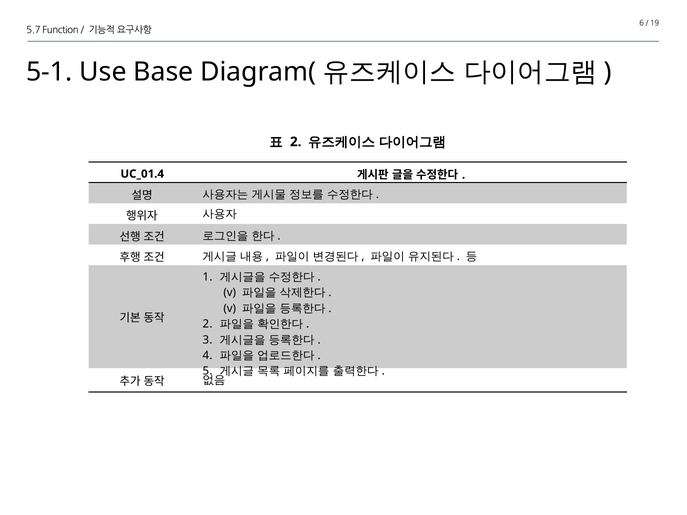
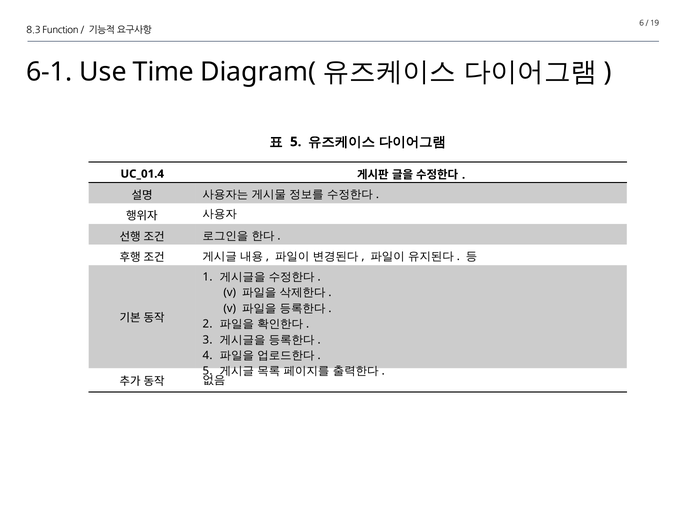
5.7: 5.7 -> 8.3 (34, 30)
5-1: 5-1 -> 6-1 (49, 72)
Base: Base -> Time (163, 72)
2: 2 -> 5 (296, 142)
